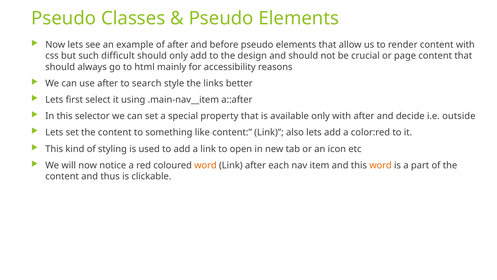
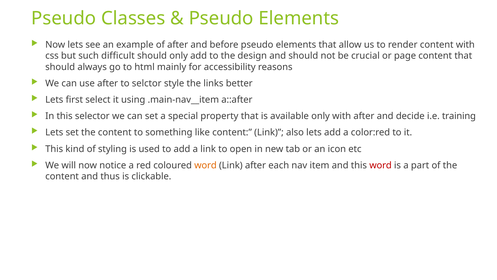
search: search -> selctor (147, 83)
outside: outside -> training (459, 116)
word colour: orange -> red (381, 165)
